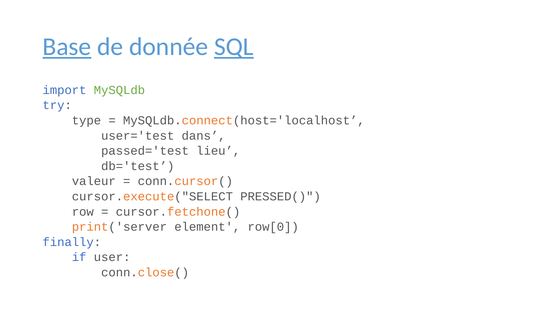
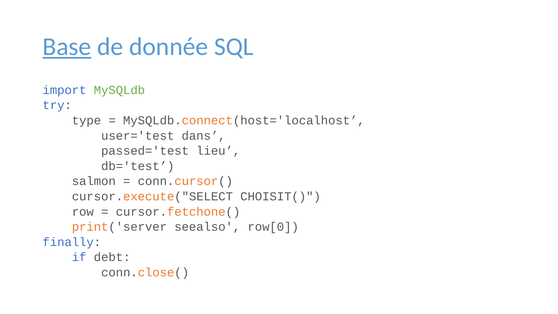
SQL underline: present -> none (234, 47)
valeur: valeur -> salmon (94, 181)
PRESSED(: PRESSED( -> CHOISIT( (281, 196)
element: element -> seealso (207, 227)
user: user -> debt (112, 257)
